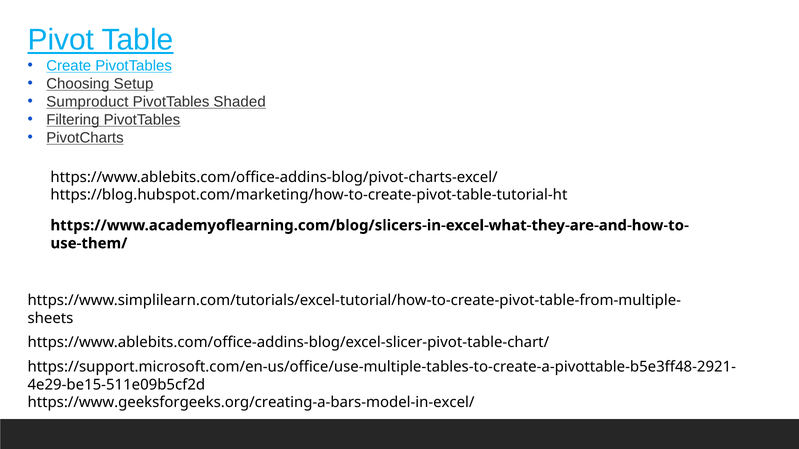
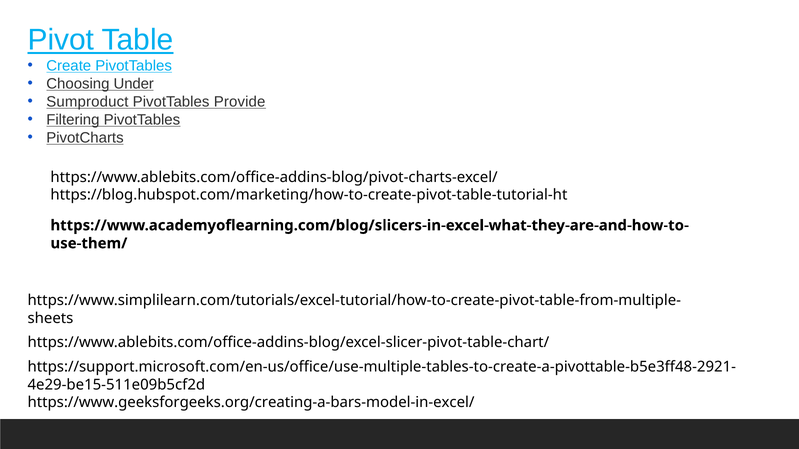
Setup: Setup -> Under (134, 84)
Shaded: Shaded -> Provide (240, 102)
